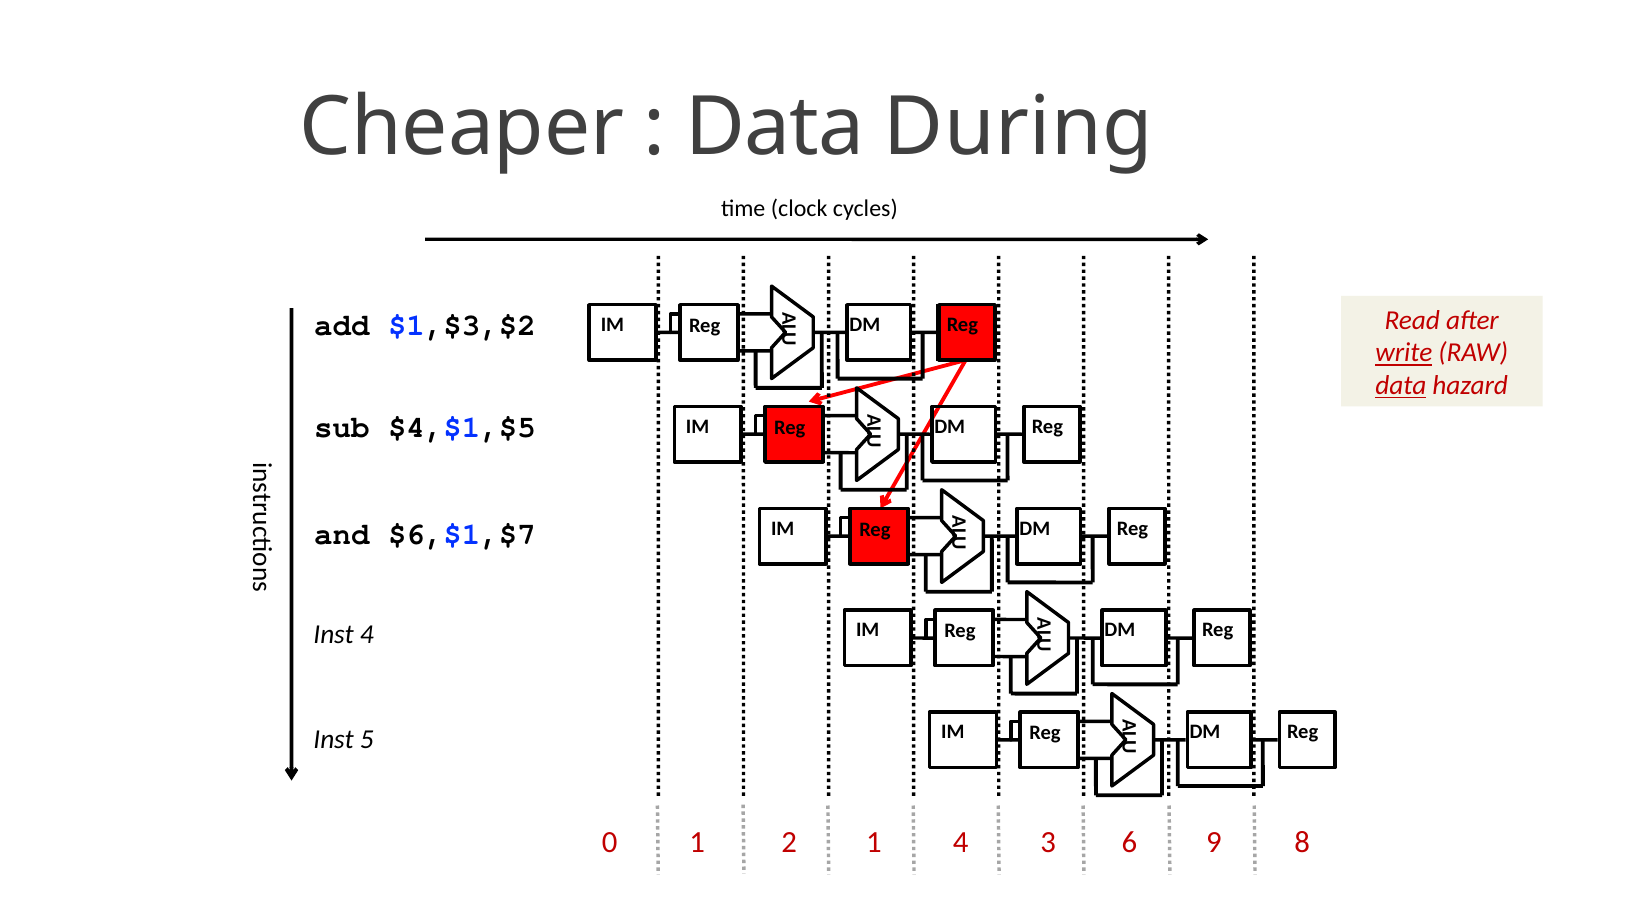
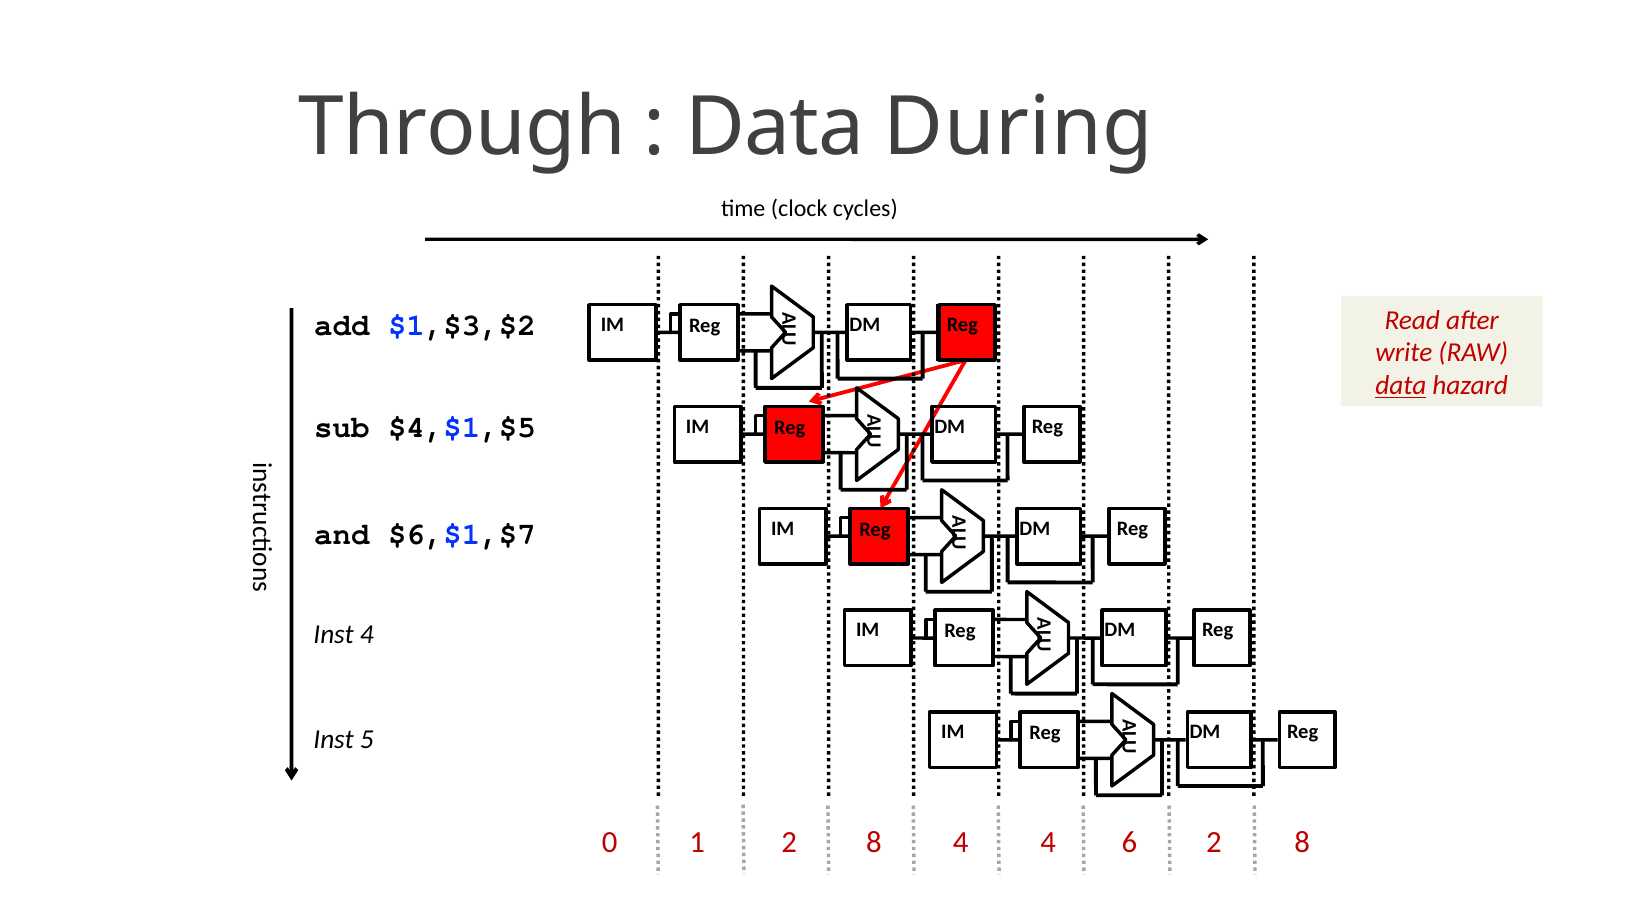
Cheaper: Cheaper -> Through (462, 128)
write underline: present -> none (1404, 353)
1 2 1: 1 -> 8 (874, 842)
4 3: 3 -> 4 (1048, 842)
6 9: 9 -> 2 (1214, 842)
